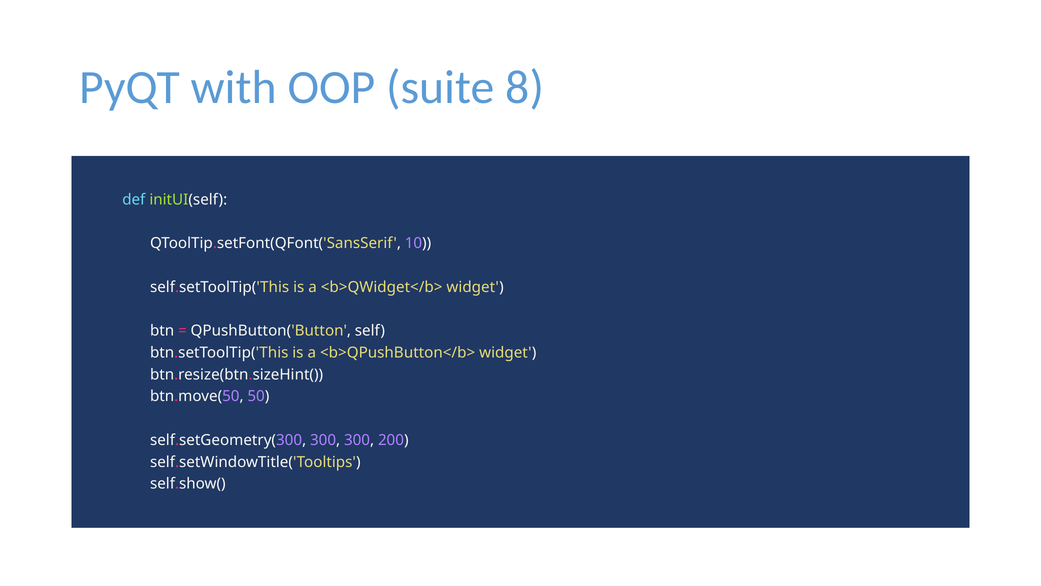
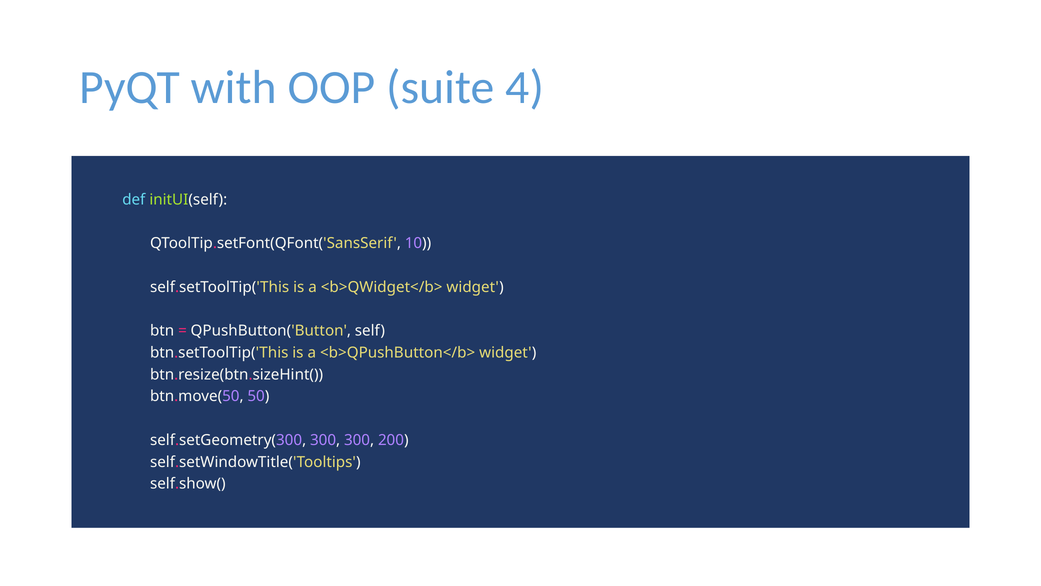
8: 8 -> 4 (525, 87)
